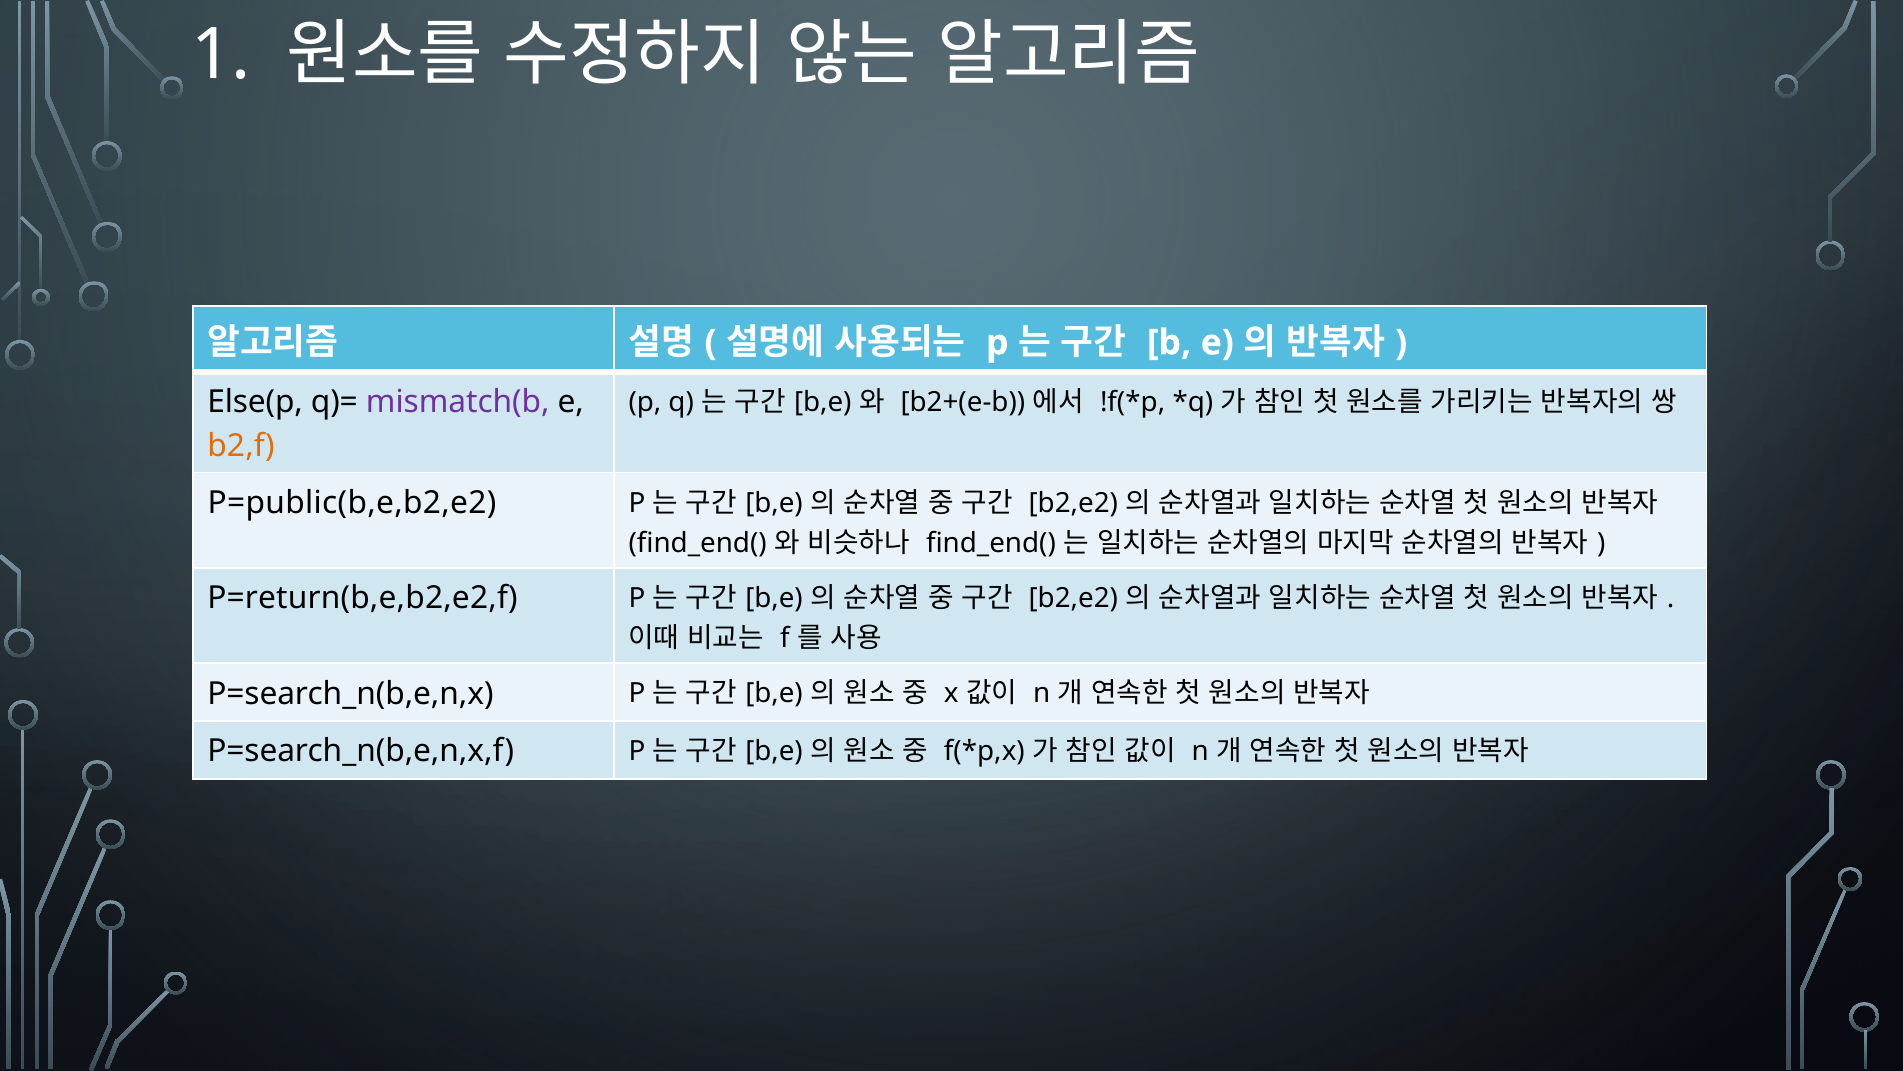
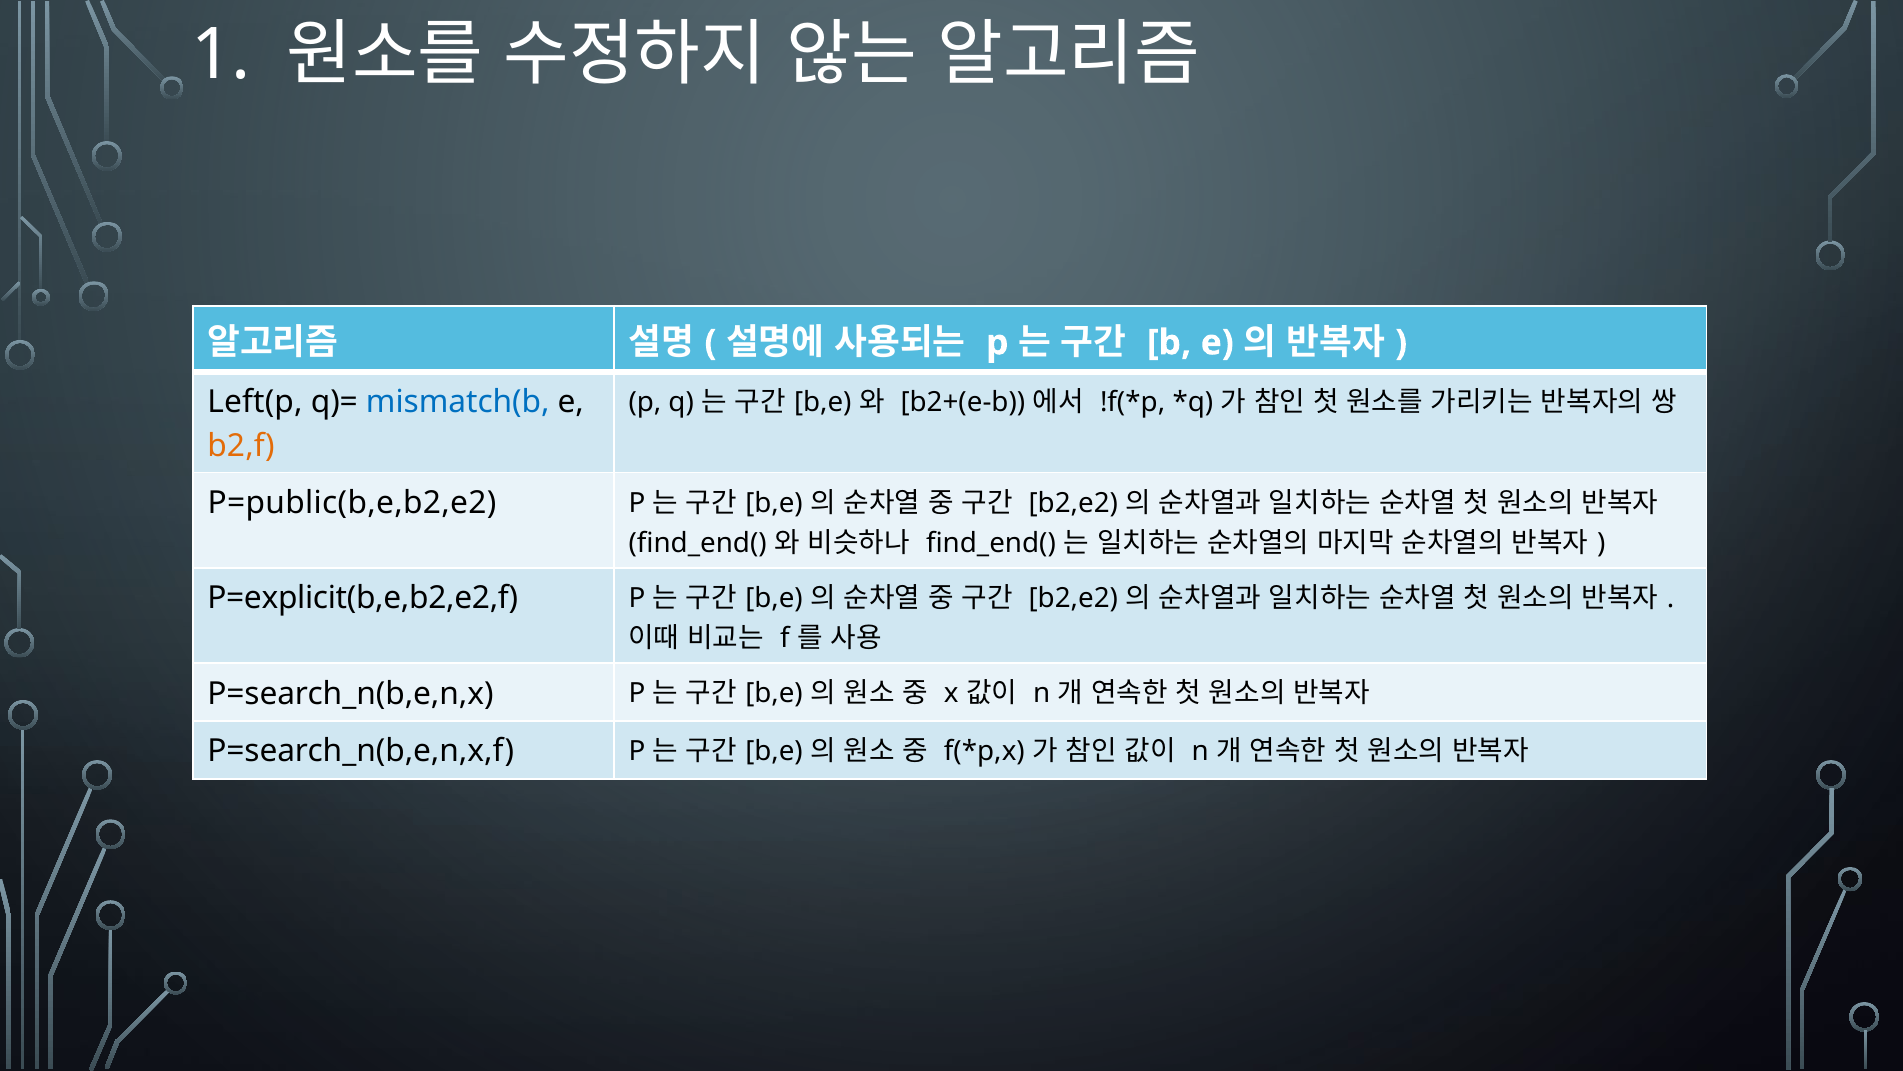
Else(p: Else(p -> Left(p (255, 402)
mismatch(b colour: purple -> blue (458, 402)
P=return(b,e,b2,e2,f: P=return(b,e,b2,e2,f -> P=explicit(b,e,b2,e2,f (363, 598)
